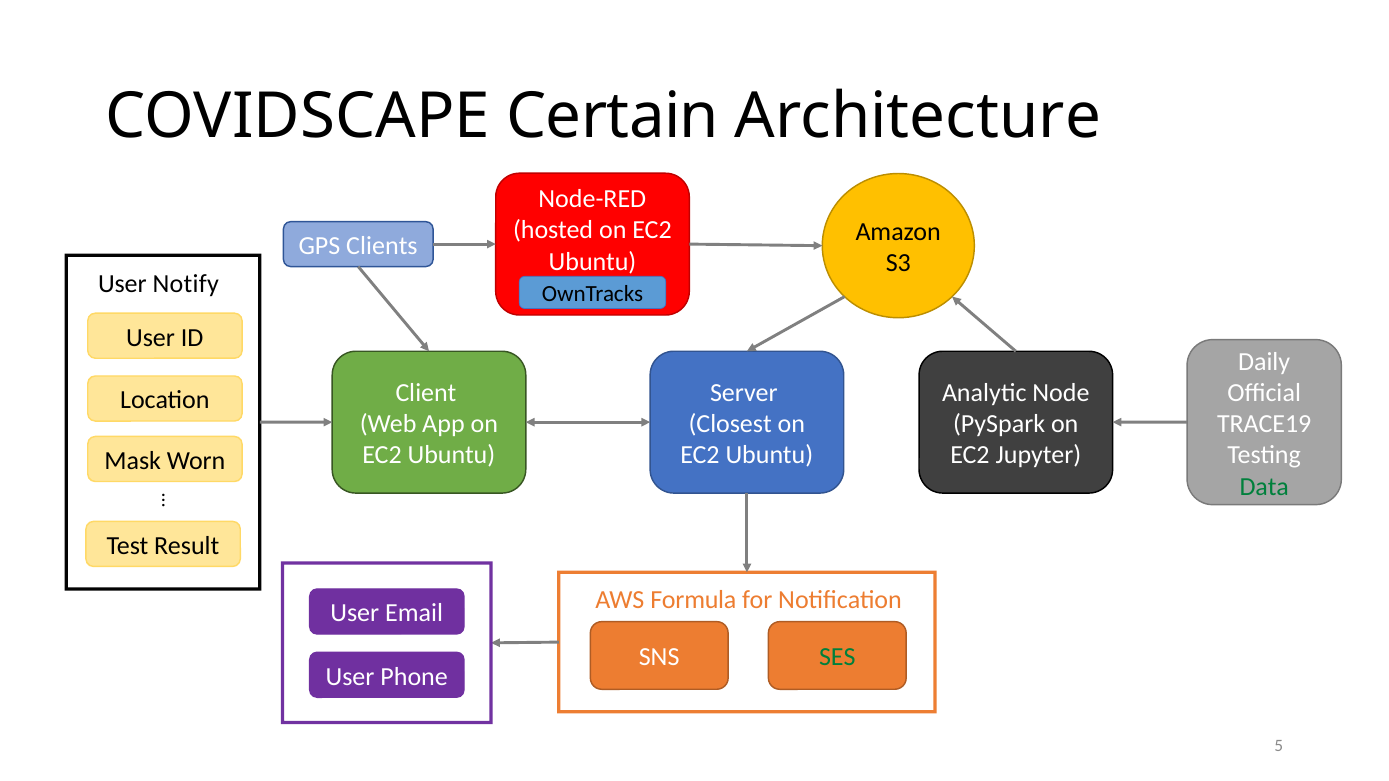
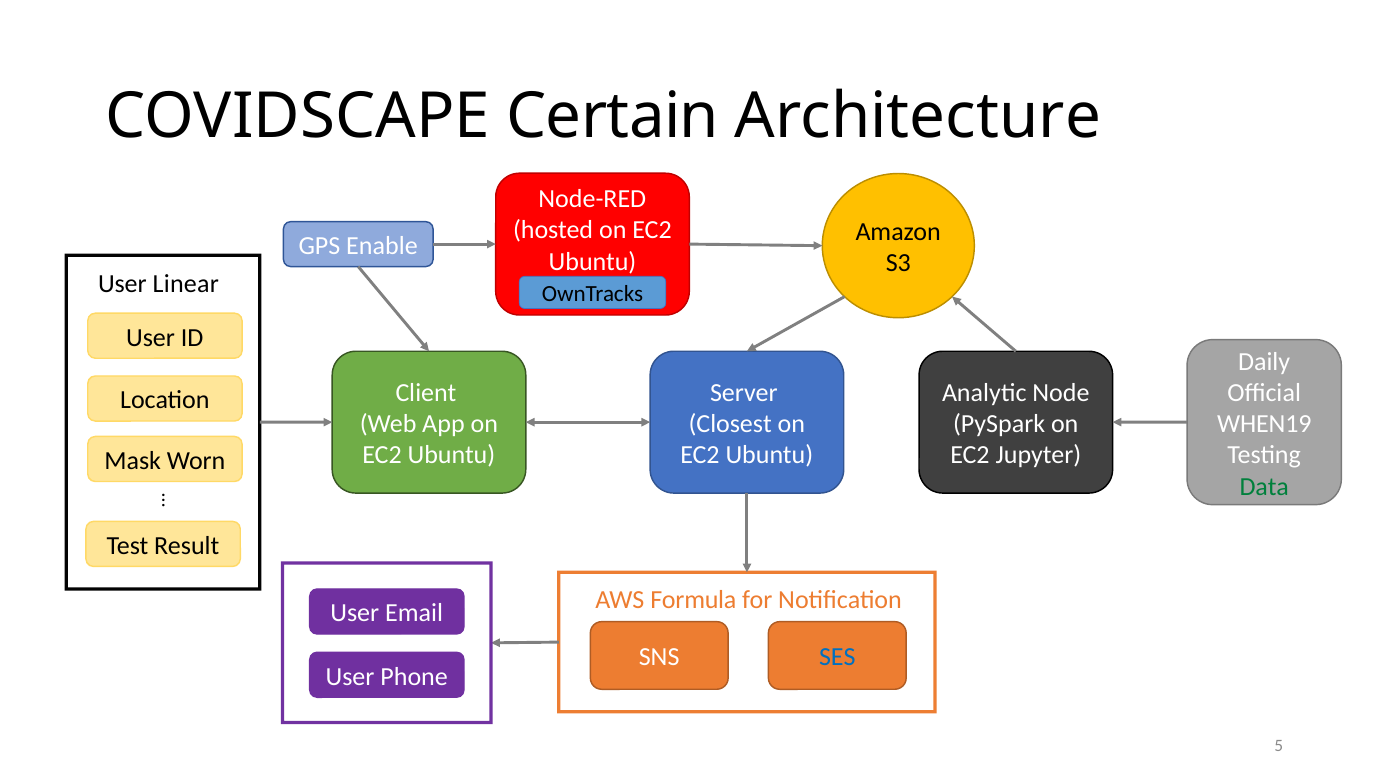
Clients: Clients -> Enable (382, 246)
Notify: Notify -> Linear (186, 284)
TRACE19: TRACE19 -> WHEN19 (1264, 424)
SES colour: green -> blue (837, 658)
